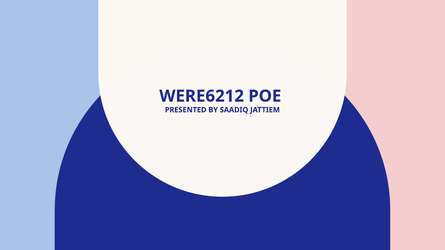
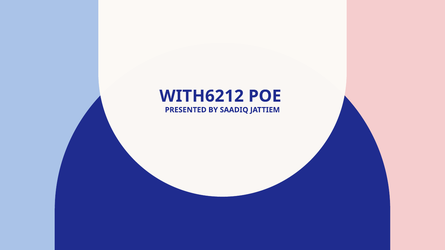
WERE6212: WERE6212 -> WITH6212 (202, 96)
